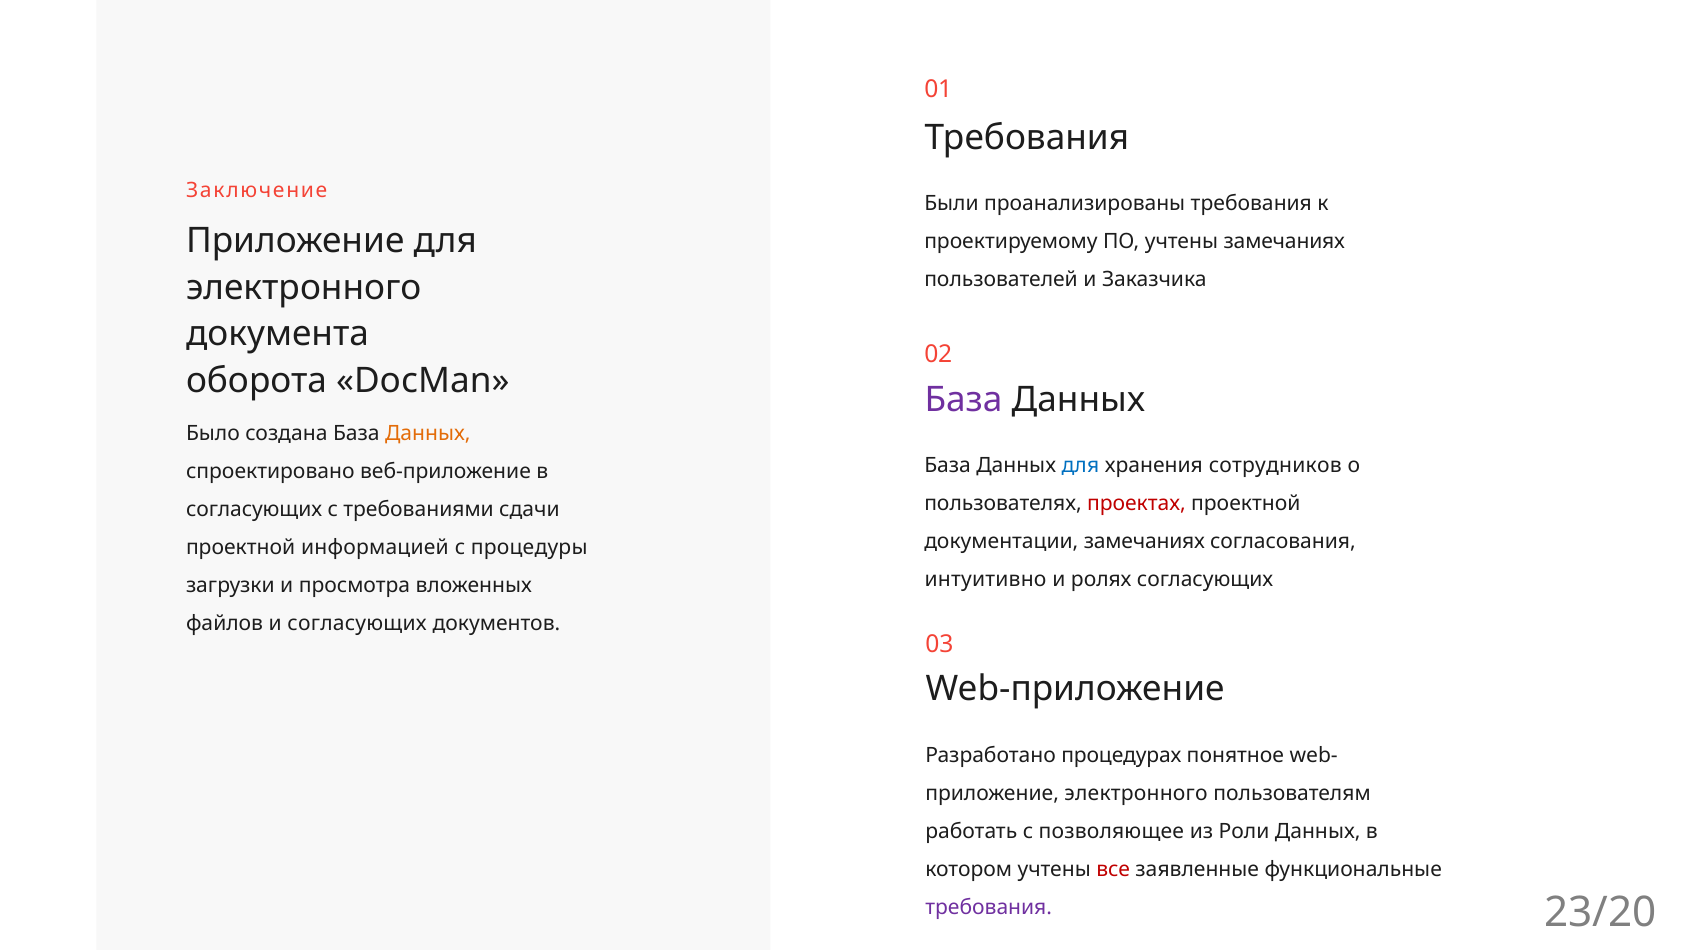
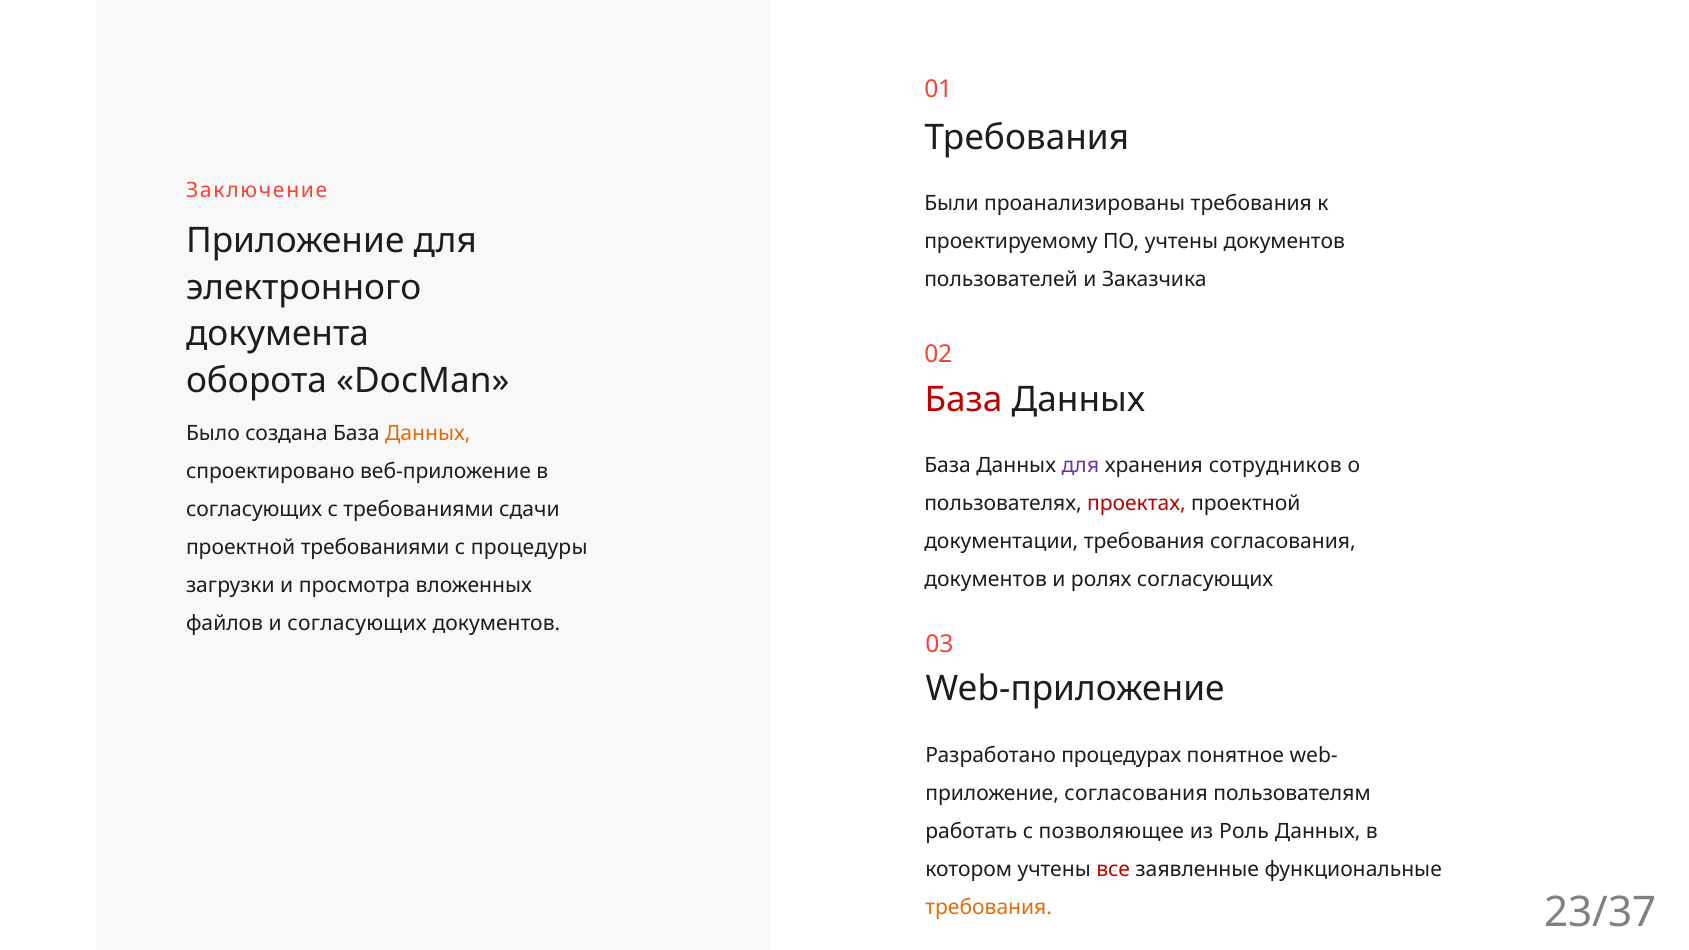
учтены замечаниях: замечаниях -> документов (1284, 241)
База colour: purple -> red (964, 400)
для colour: blue -> purple (1080, 466)
документации замечаниях: замечаниях -> требования (1144, 542)
проектной информацией: информацией -> требованиями (375, 548)
интуитивно: интуитивно -> документов (986, 580)
приложение электронного: электронного -> согласования (1136, 793)
Роли: Роли -> Роль (1244, 831)
23/20: 23/20 -> 23/37 (1601, 913)
требования colour: purple -> orange (989, 907)
